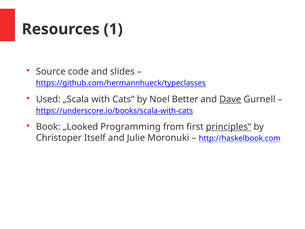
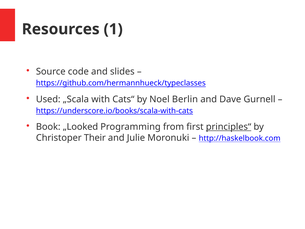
Better: Better -> Berlin (185, 99)
Dave underline: present -> none (230, 99)
Itself: Itself -> Their (95, 138)
